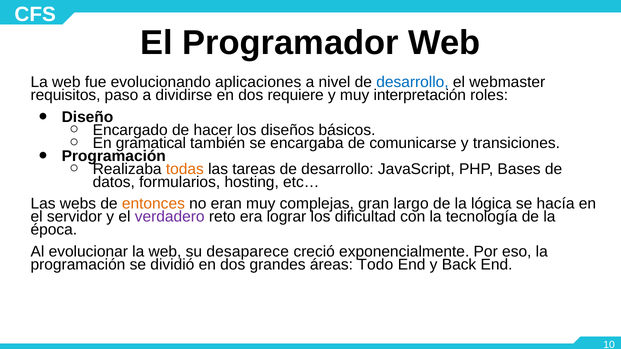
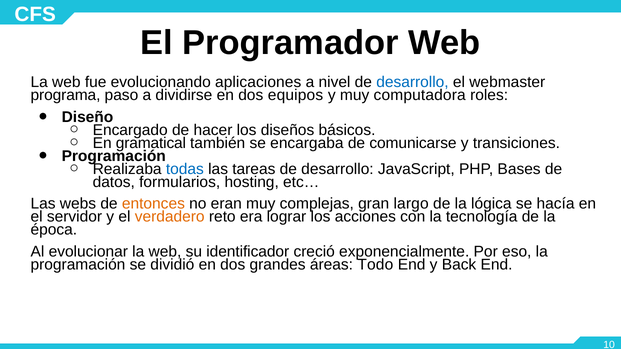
requisitos: requisitos -> programa (66, 95)
requiere: requiere -> equipos (295, 95)
interpretación: interpretación -> computadora (420, 95)
todas colour: orange -> blue (185, 169)
verdadero colour: purple -> orange (170, 217)
dificultad: dificultad -> acciones (365, 217)
desaparece: desaparece -> identificador (248, 252)
